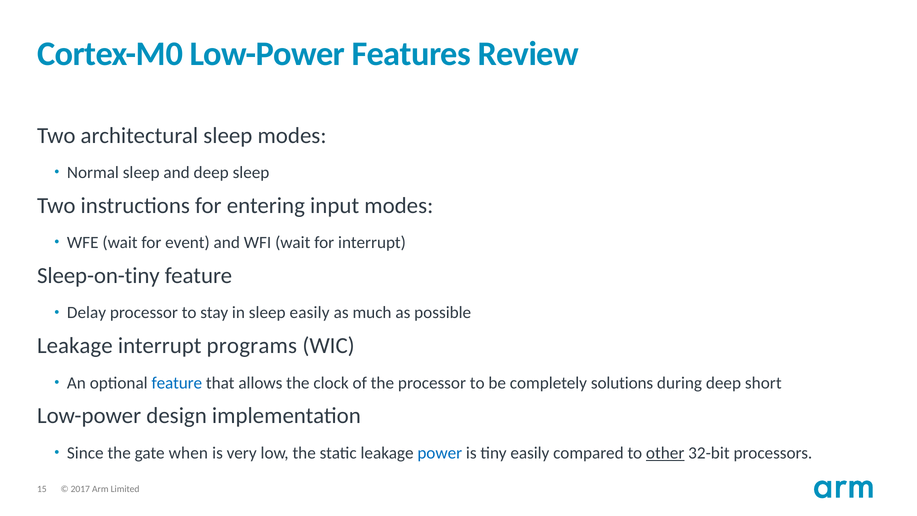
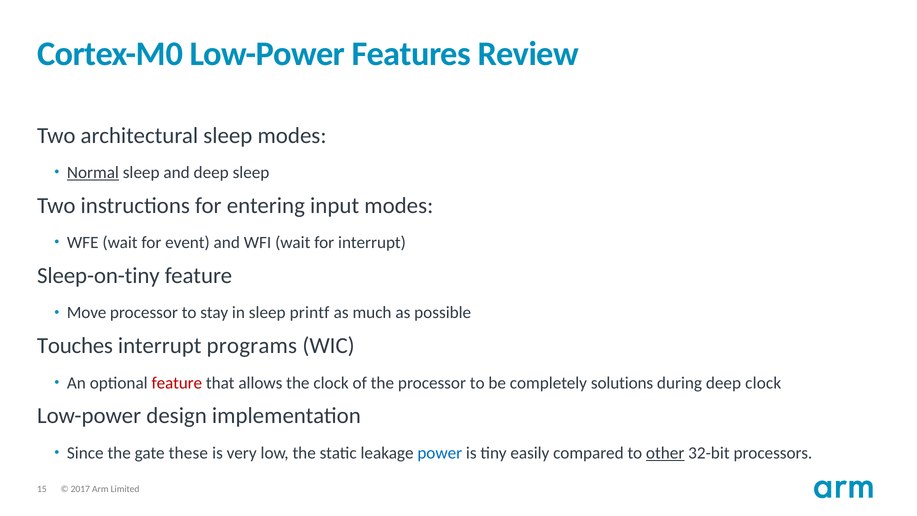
Normal underline: none -> present (93, 173)
Delay: Delay -> Move (87, 313)
sleep easily: easily -> printf (310, 313)
Leakage: Leakage -> Touches (75, 346)
feature colour: blue -> red (177, 383)
deep short: short -> clock (763, 383)
when: when -> these (188, 453)
